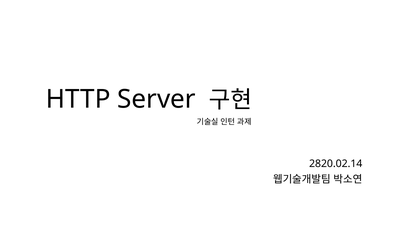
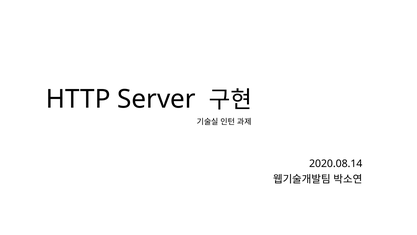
2820.02.14: 2820.02.14 -> 2020.08.14 (336, 163)
